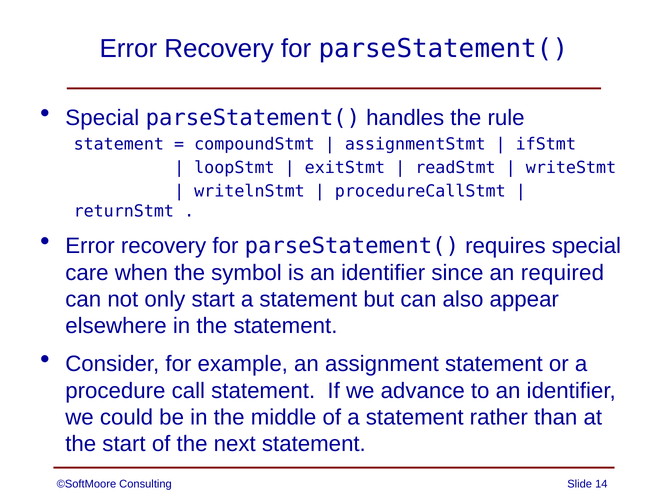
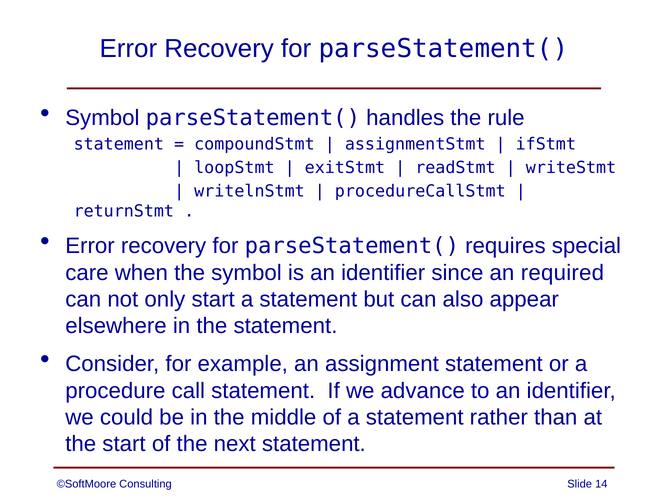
Special: Special -> Symbol (102, 118)
